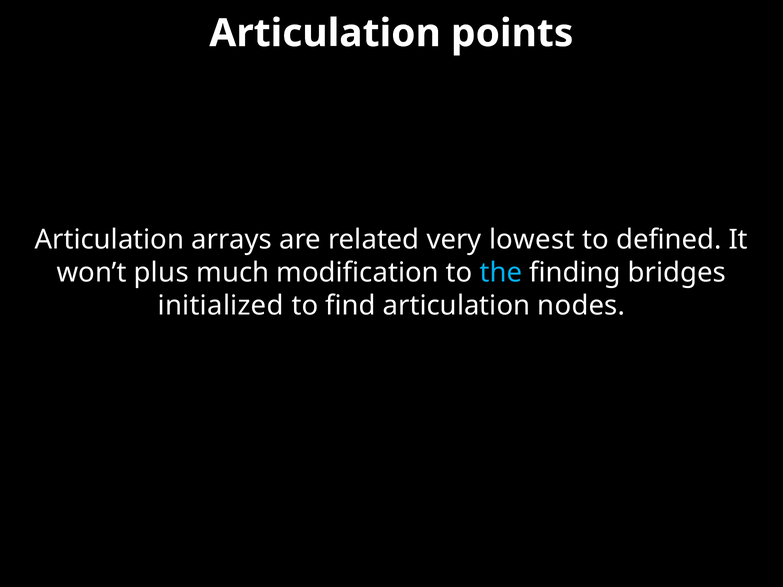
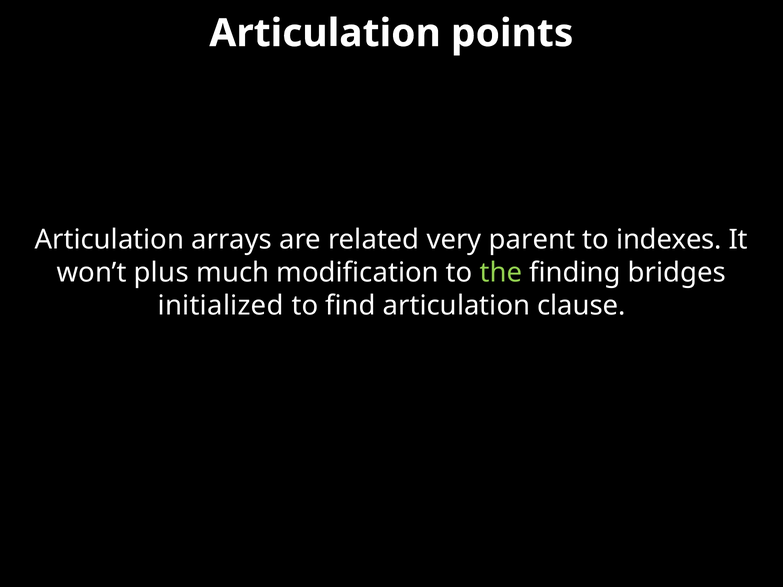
lowest: lowest -> parent (532, 240)
defined: defined -> indexes (669, 240)
the colour: light blue -> light green (501, 273)
nodes: nodes -> clause (581, 306)
